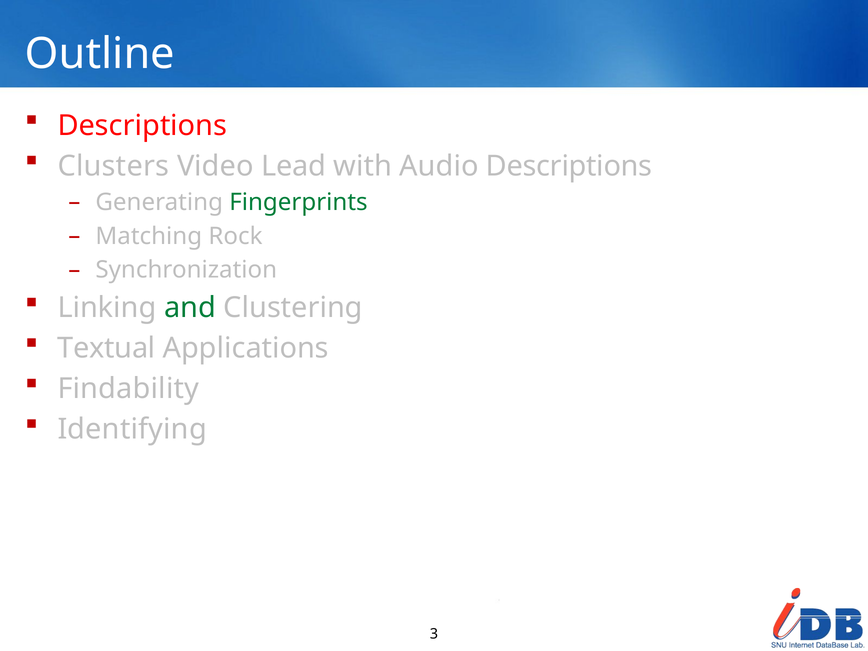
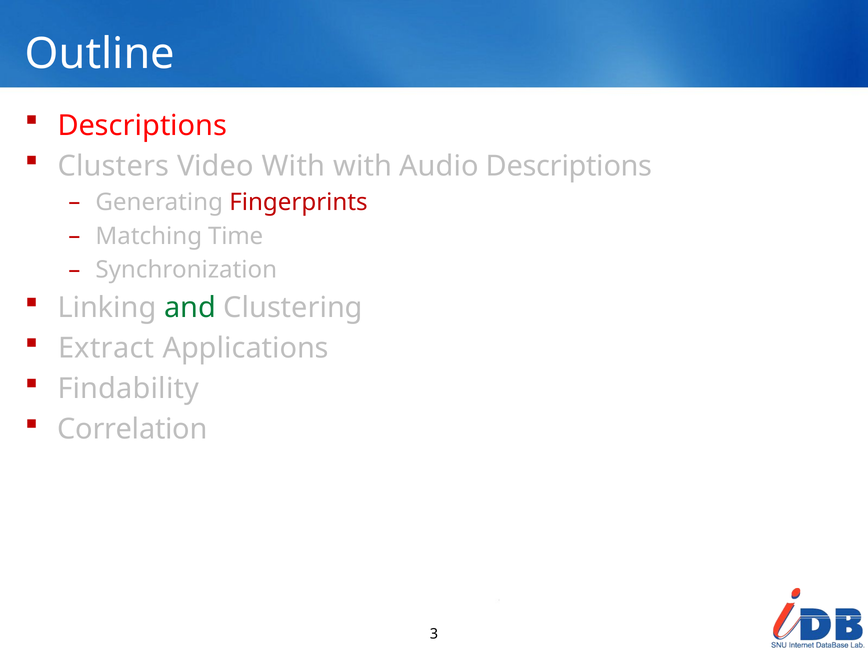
Video Lead: Lead -> With (293, 166)
Fingerprints colour: green -> red (298, 202)
Rock: Rock -> Time (236, 236)
Textual: Textual -> Extract (106, 348)
Identifying: Identifying -> Correlation (132, 429)
